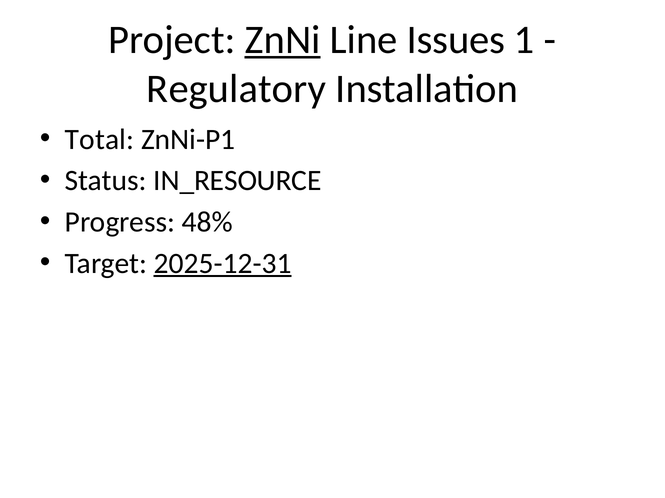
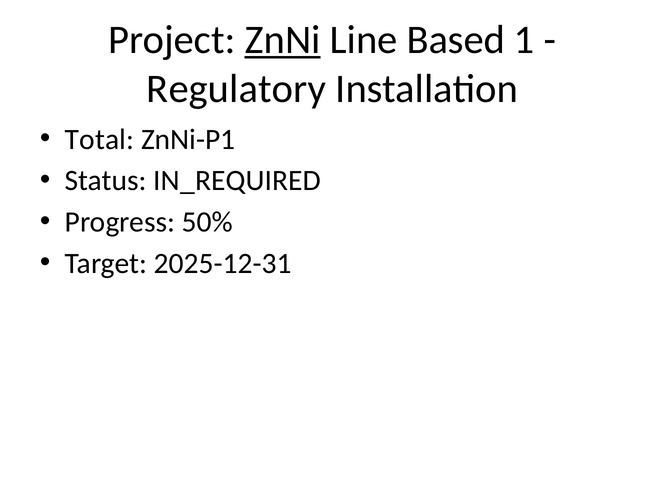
Issues: Issues -> Based (456, 40)
IN_RESOURCE: IN_RESOURCE -> IN_REQUIRED (237, 181)
48%: 48% -> 50% (207, 222)
2025-12-31 underline: present -> none (223, 264)
